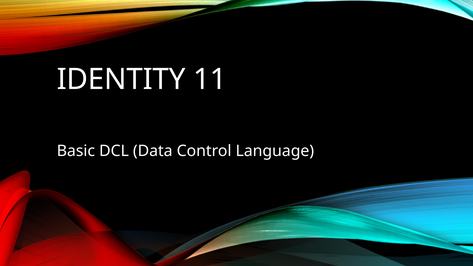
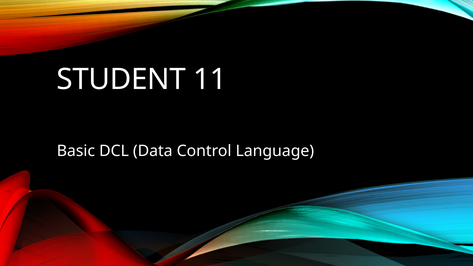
IDENTITY: IDENTITY -> STUDENT (121, 79)
